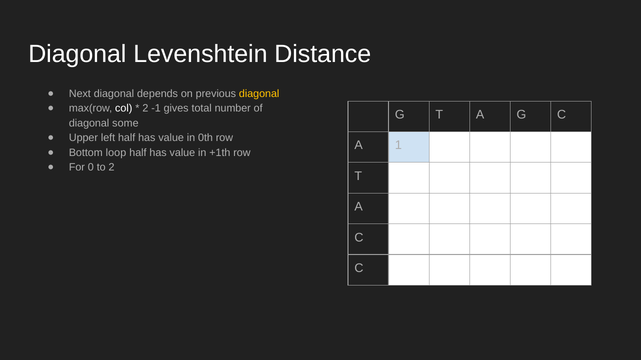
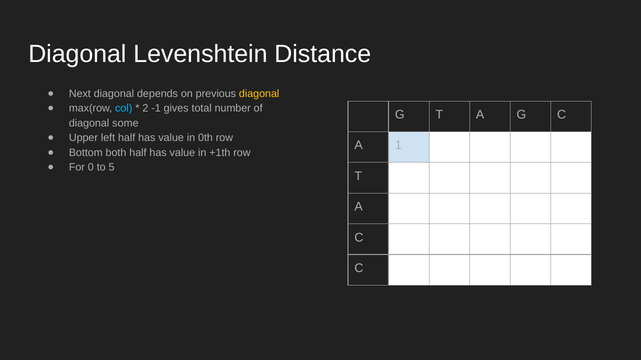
col colour: white -> light blue (124, 109)
loop: loop -> both (116, 153)
to 2: 2 -> 5 (112, 168)
